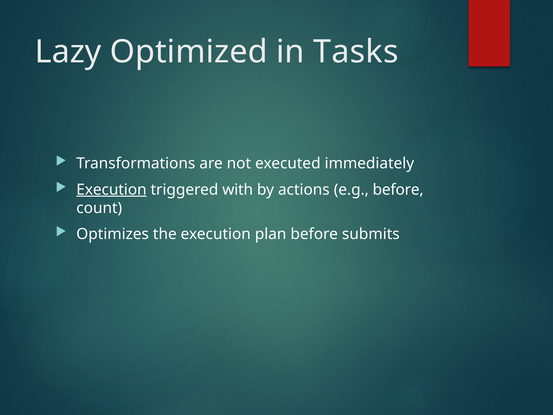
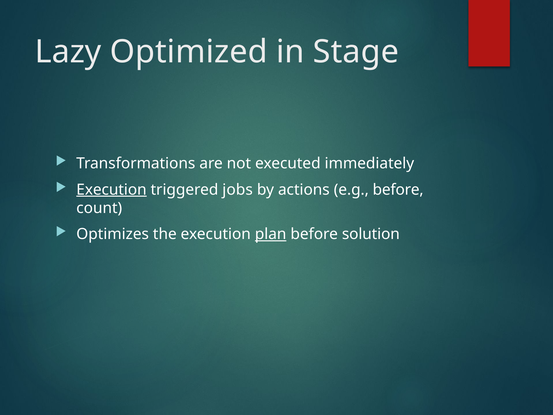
Tasks: Tasks -> Stage (356, 52)
with: with -> jobs (238, 189)
plan underline: none -> present (271, 234)
submits: submits -> solution (371, 234)
